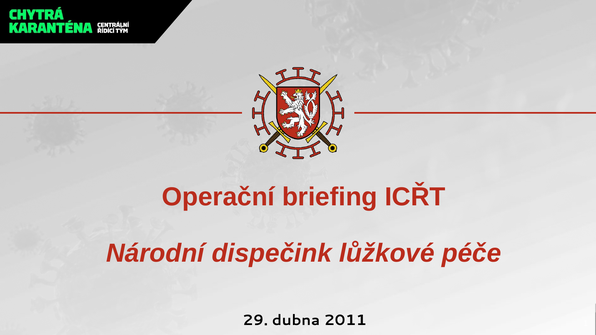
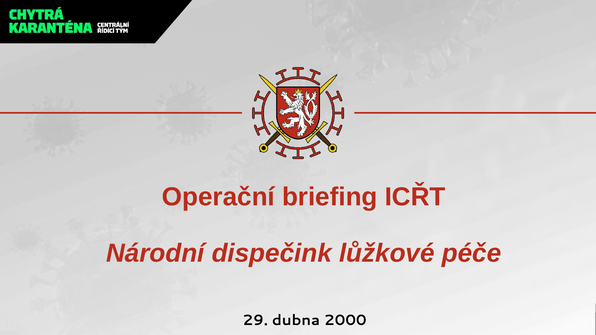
2011: 2011 -> 2000 (345, 320)
